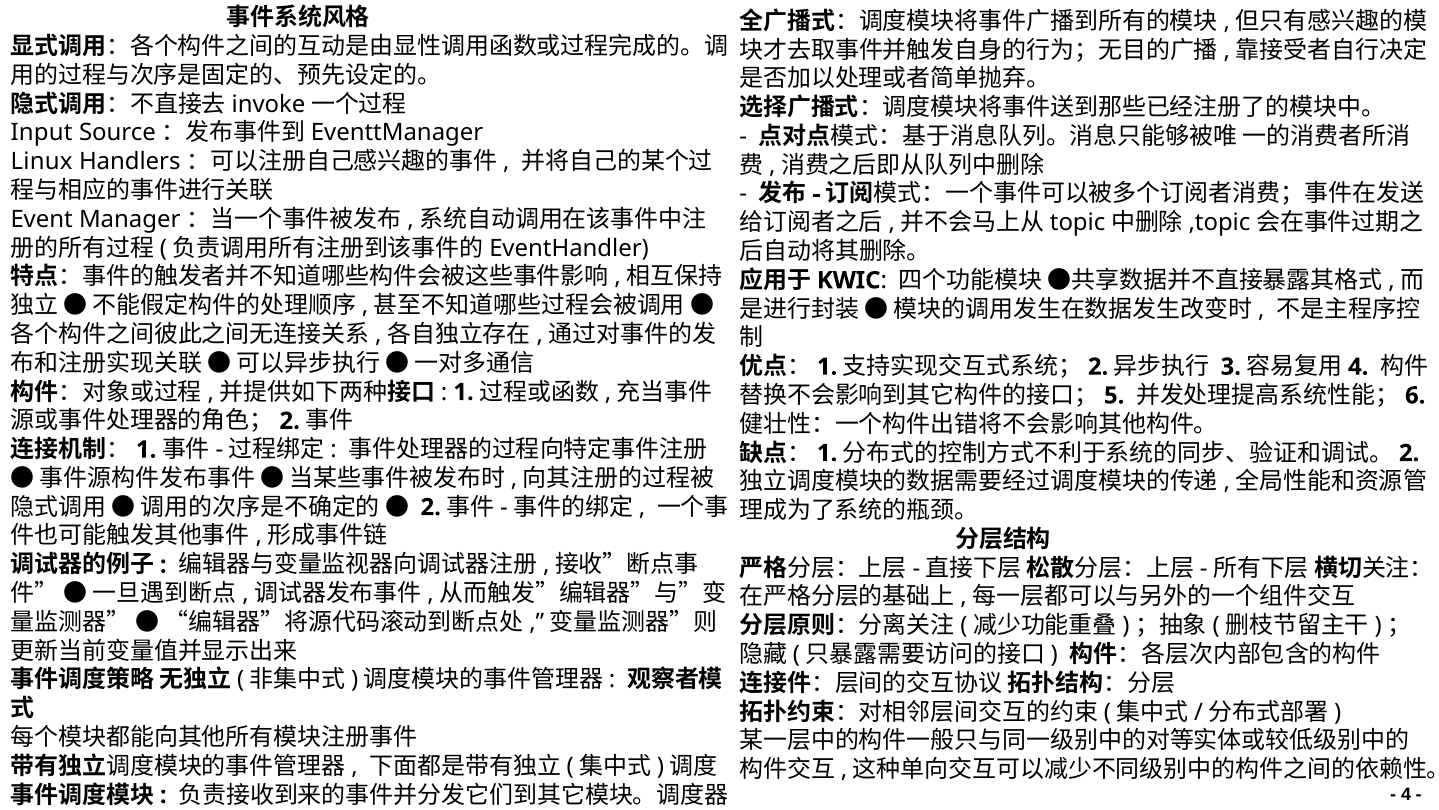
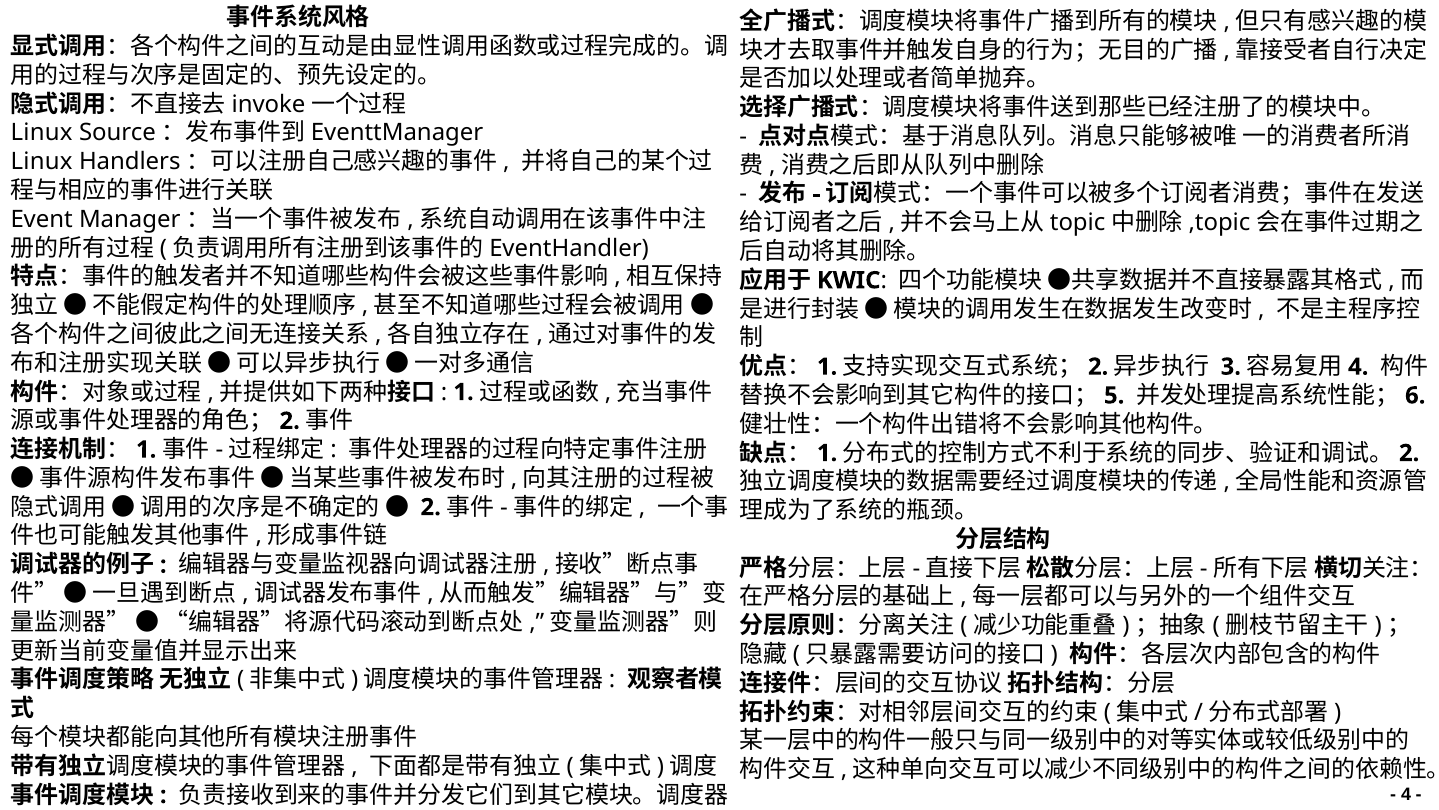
Input: Input -> Linux (42, 133)
